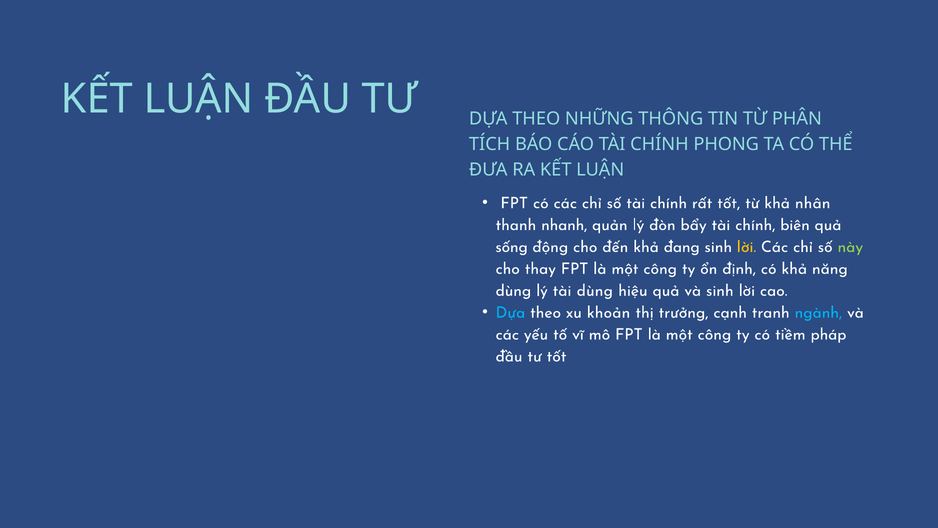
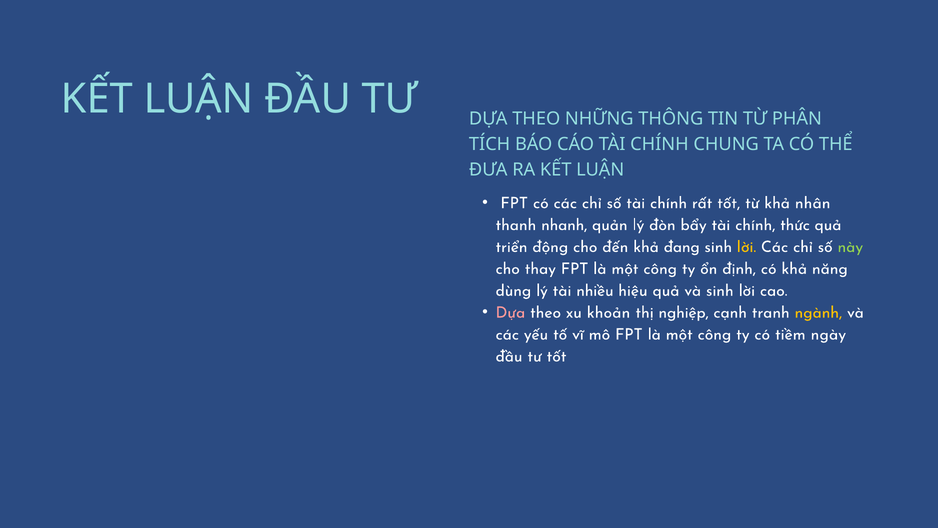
PHONG: PHONG -> CHUNG (726, 144)
biên: biên -> thức (795, 225)
sống: sống -> triển (512, 247)
tài dùng: dùng -> nhiều (595, 290)
Dựa colour: light blue -> pink (510, 312)
trưởng: trưởng -> nghiệp (684, 312)
ngành colour: light blue -> yellow (818, 312)
pháp: pháp -> ngày (828, 334)
